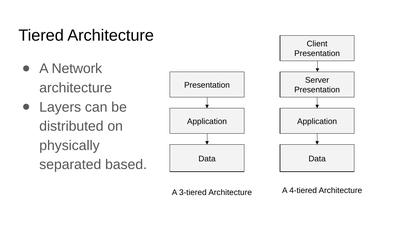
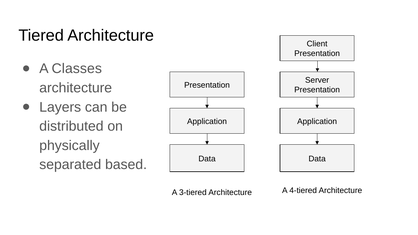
Network: Network -> Classes (77, 69)
